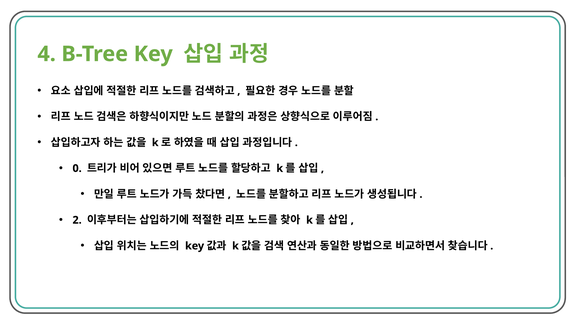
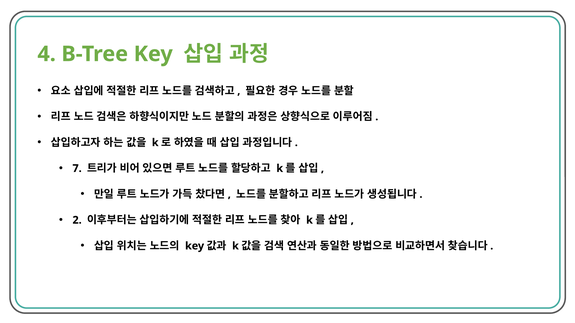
0: 0 -> 7 (77, 169)
